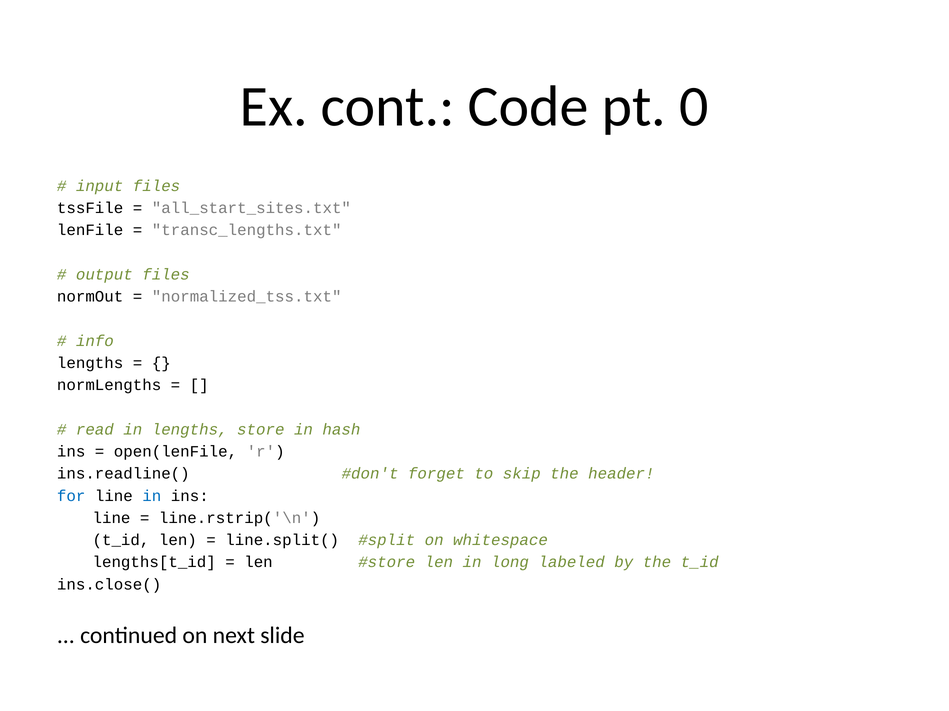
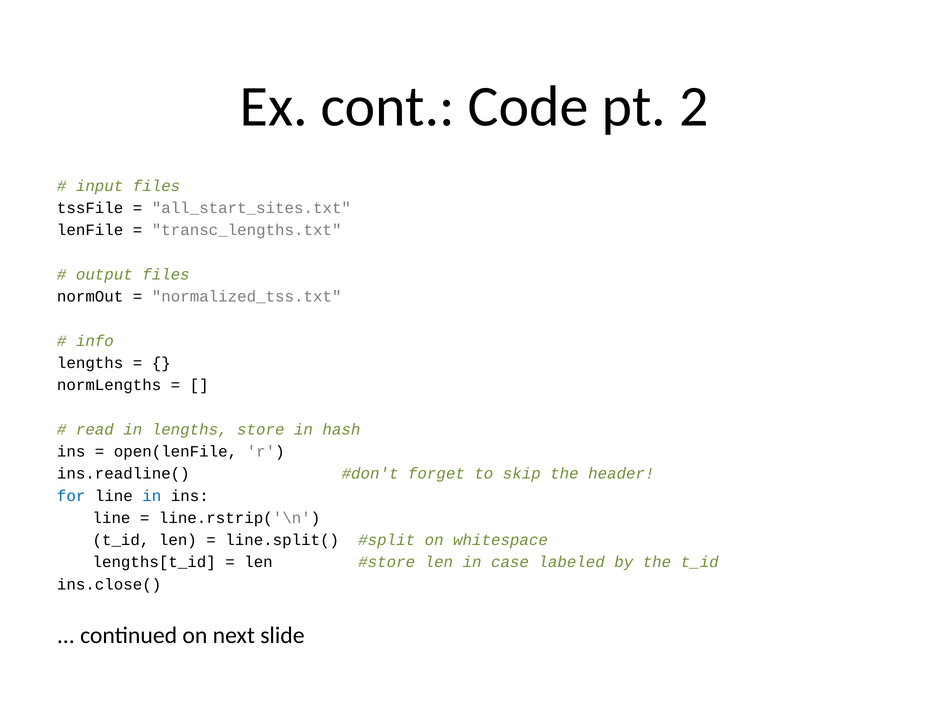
0: 0 -> 2 (694, 107)
long: long -> case (510, 563)
